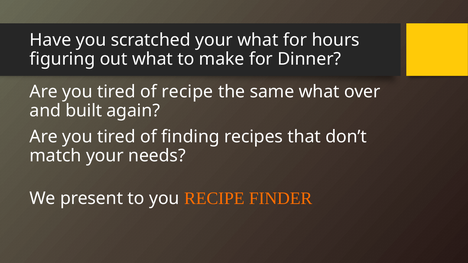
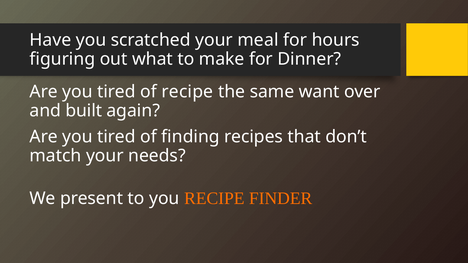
your what: what -> meal (258, 40)
same what: what -> want (319, 92)
